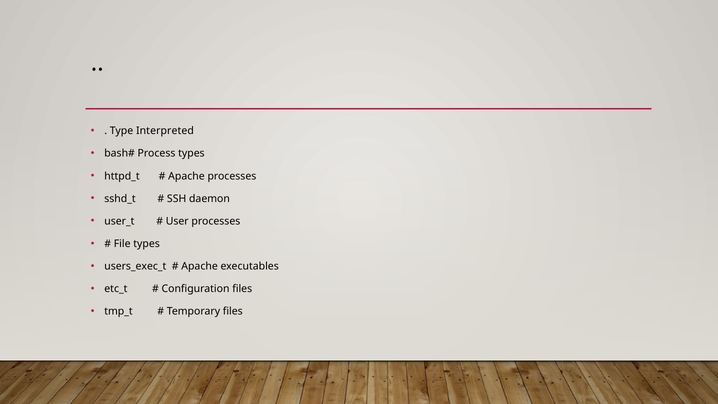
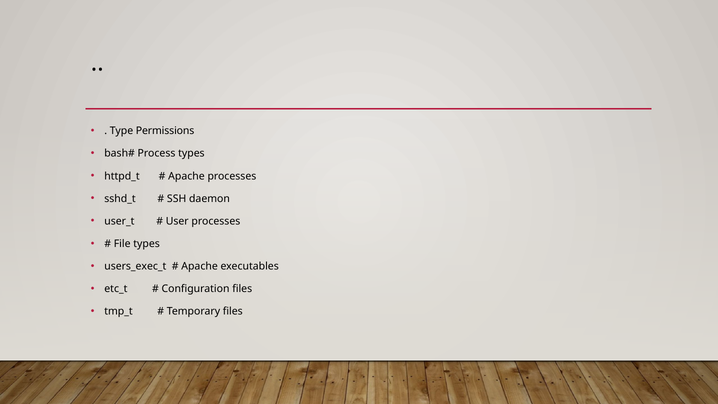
Interpreted: Interpreted -> Permissions (165, 131)
